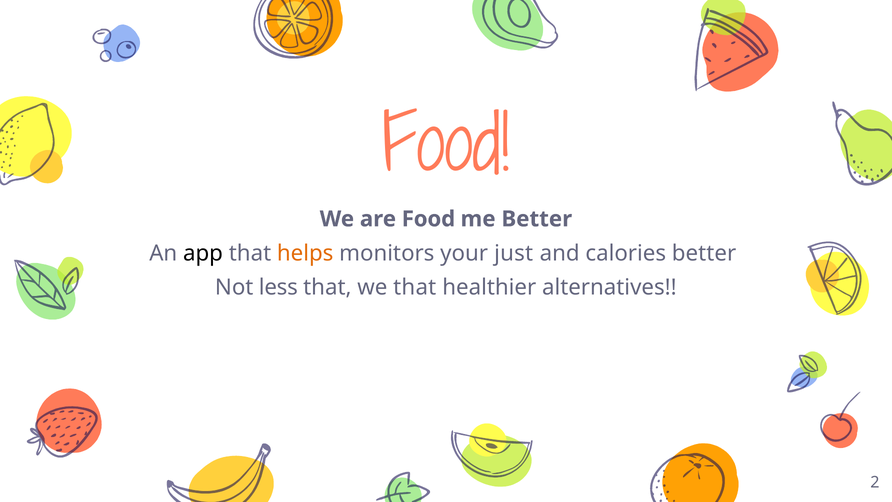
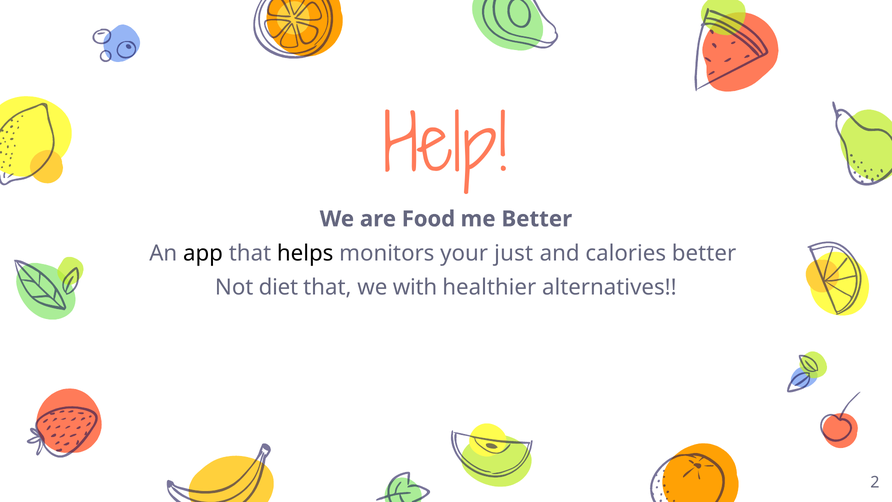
Food: Food -> Help (446, 147)
helps colour: orange -> black (305, 253)
less: less -> diet (278, 287)
we that: that -> with (415, 287)
